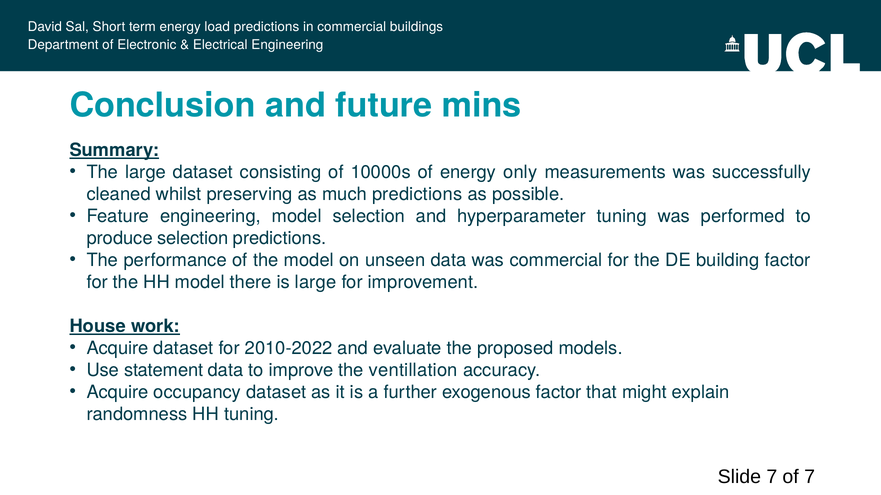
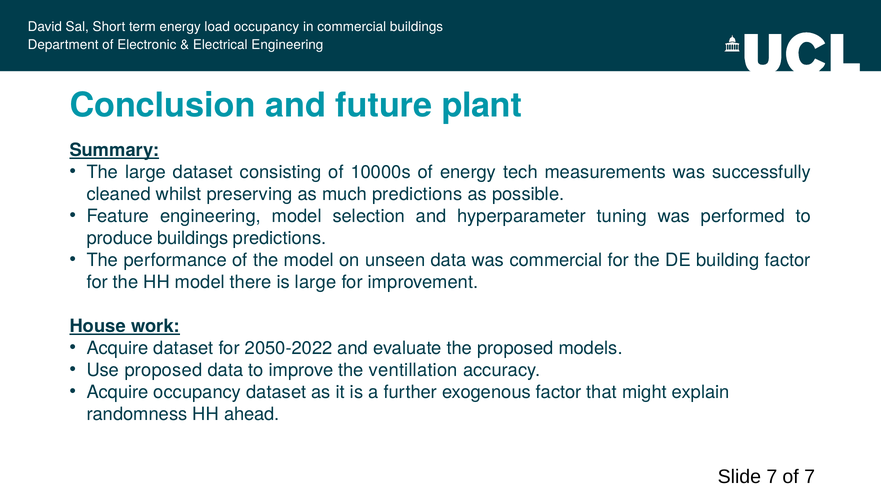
load predictions: predictions -> occupancy (266, 27)
mins: mins -> plant (482, 105)
only: only -> tech (520, 172)
produce selection: selection -> buildings (193, 238)
2010-2022: 2010-2022 -> 2050-2022 (289, 348)
Use statement: statement -> proposed (163, 370)
HH tuning: tuning -> ahead (252, 415)
